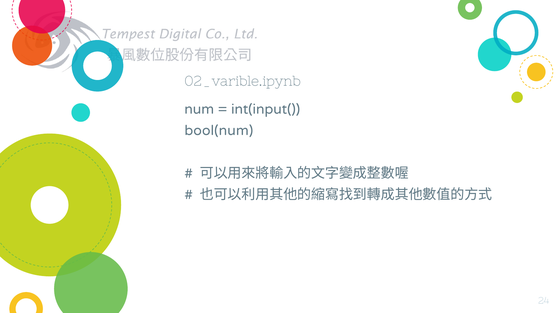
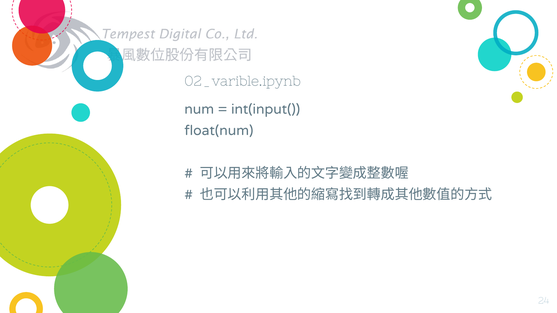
bool(num: bool(num -> float(num (219, 131)
